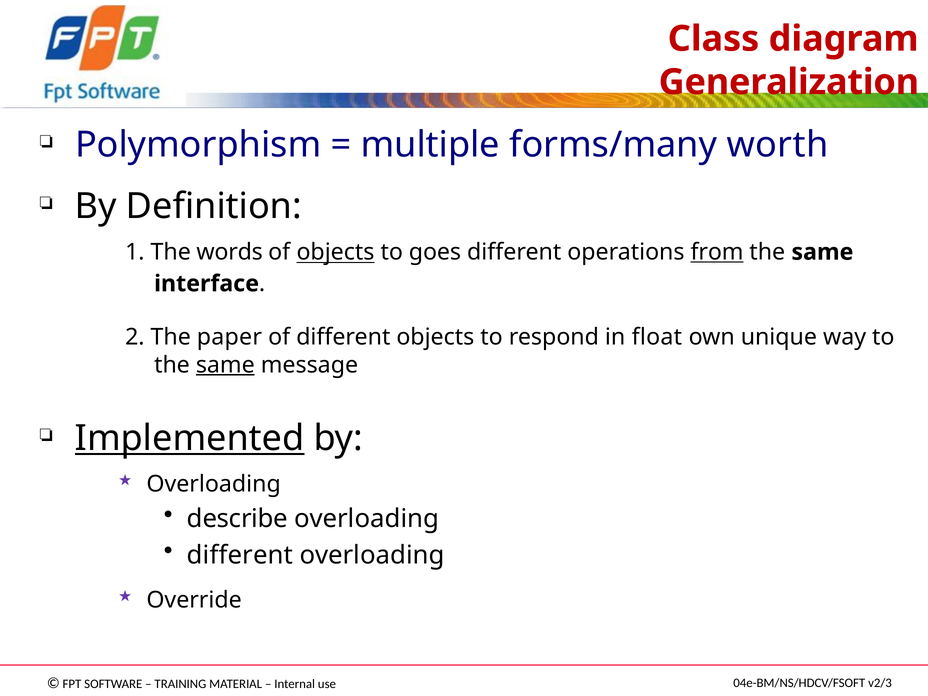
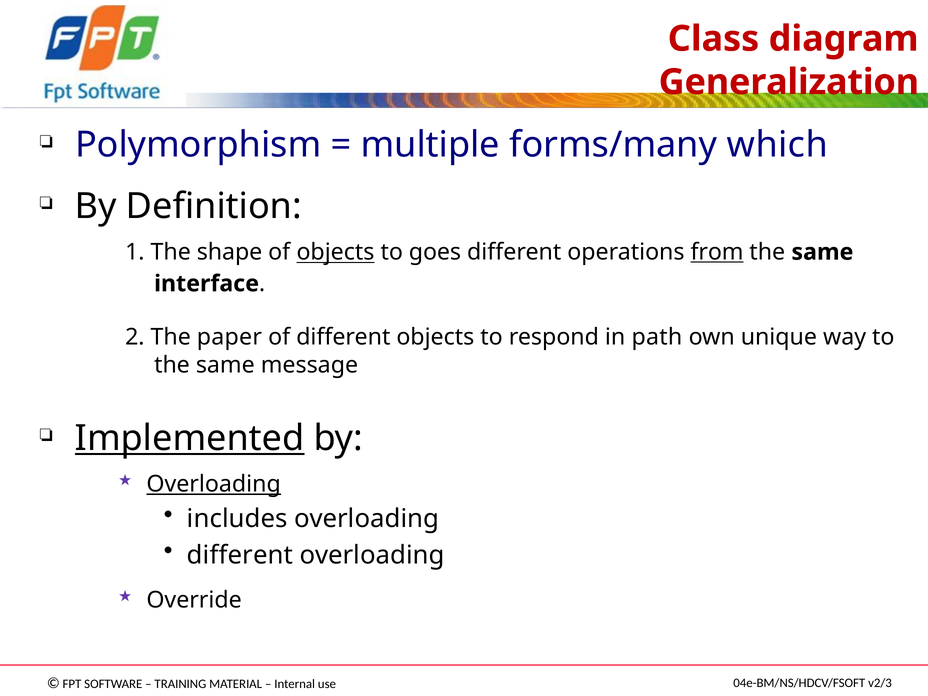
worth: worth -> which (777, 145)
words: words -> shape (230, 252)
float: float -> path (657, 337)
same underline: present -> none (225, 365)
Overloading underline: none -> present (214, 484)
describe: describe -> includes (237, 519)
